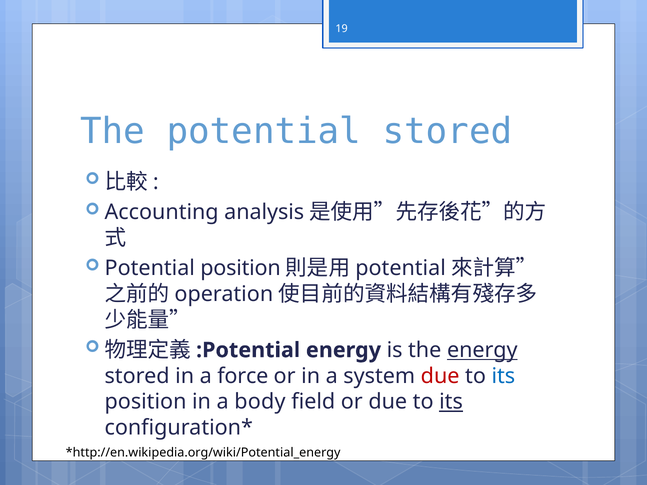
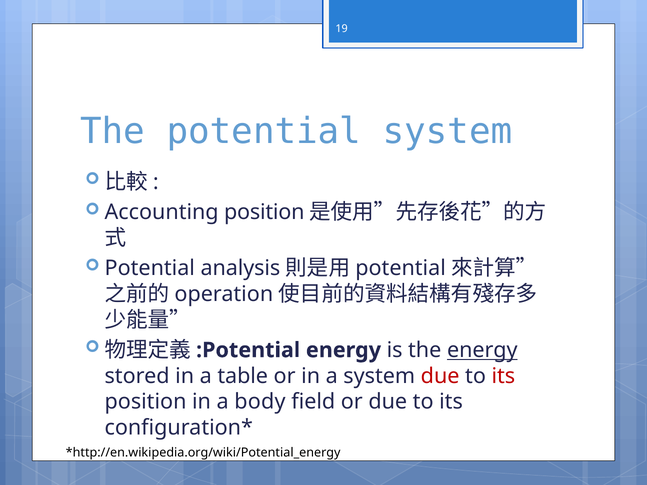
potential stored: stored -> system (448, 131)
Accounting analysis: analysis -> position (264, 212)
Potential position: position -> analysis (240, 268)
force: force -> table (243, 376)
its colour: blue -> red (503, 376)
its underline: present -> none (451, 402)
